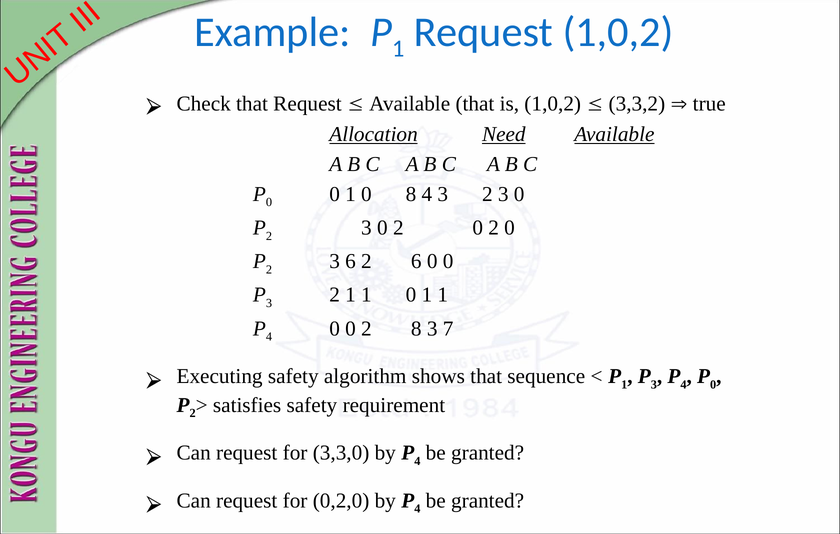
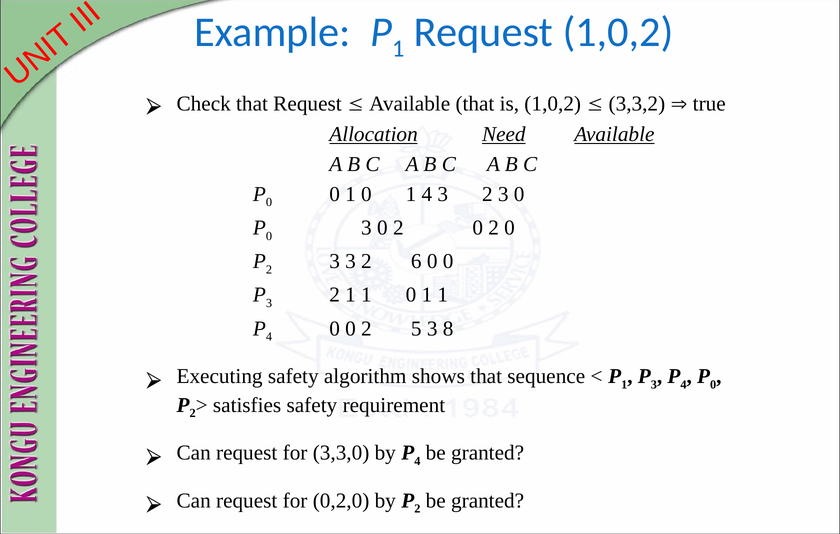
0 1 0 8: 8 -> 1 (411, 194)
2: 2 -> 0 (269, 236)
3 6: 6 -> 3 (351, 262)
2 8: 8 -> 5 (416, 329)
7: 7 -> 8 (448, 329)
4: 4 -> 2 (417, 509)
